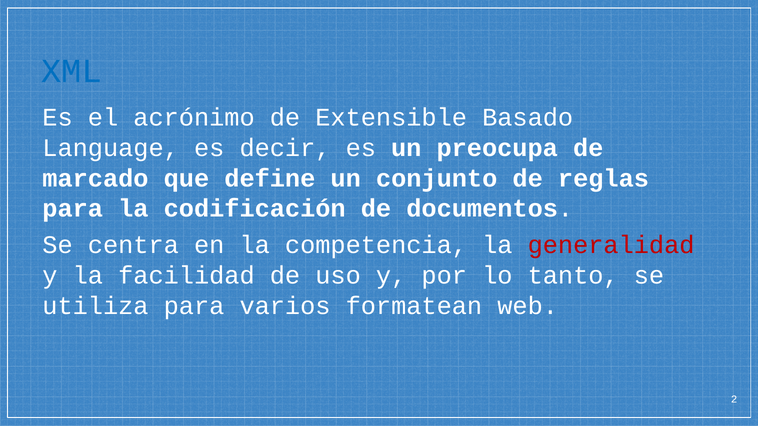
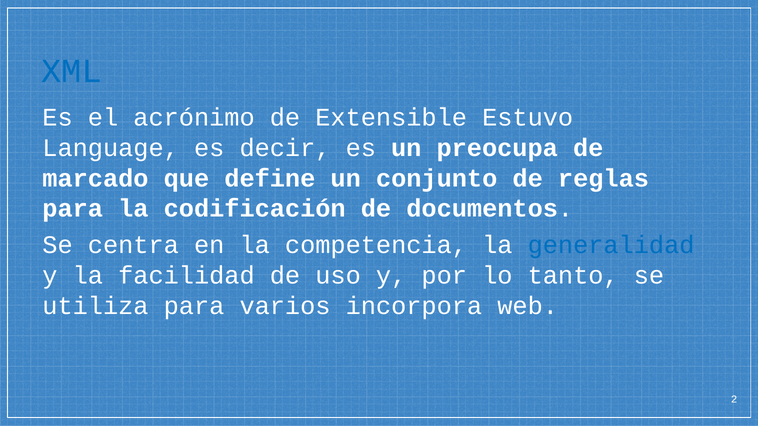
Basado: Basado -> Estuvo (528, 118)
generalidad colour: red -> blue (611, 245)
formatean: formatean -> incorpora (414, 306)
